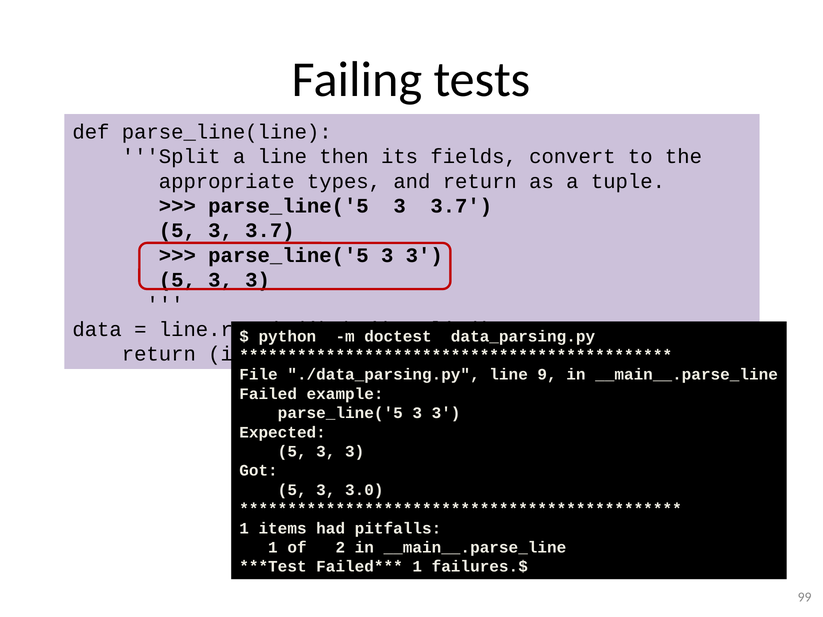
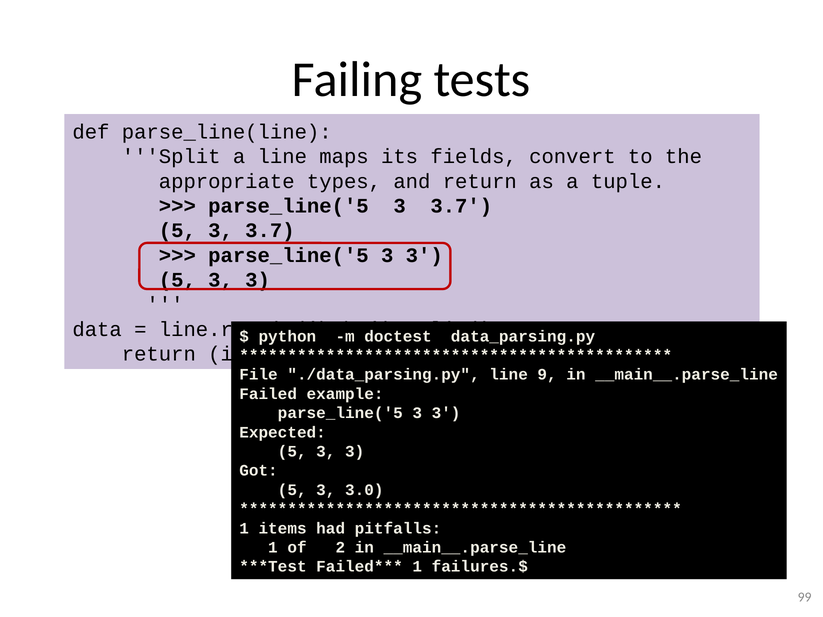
then: then -> maps (344, 157)
